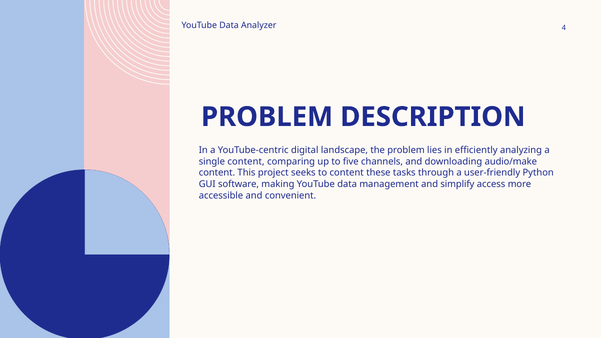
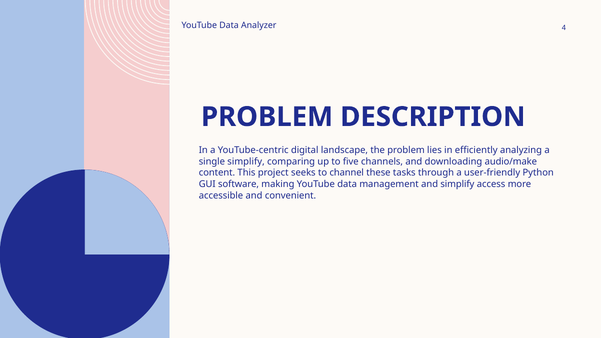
single content: content -> simplify (246, 162)
to content: content -> channel (347, 173)
